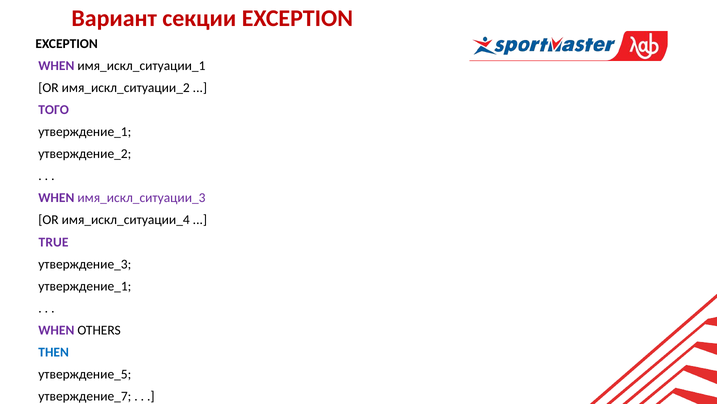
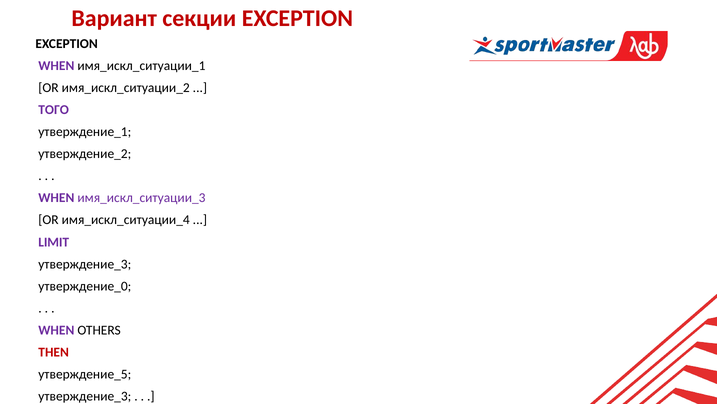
TRUE: TRUE -> LIMIT (54, 242)
утверждение_1: утверждение_1 -> утверждение_0 (85, 286)
THEN colour: blue -> red (54, 352)
утверждение_7: утверждение_7 -> утверждение_3 (85, 396)
